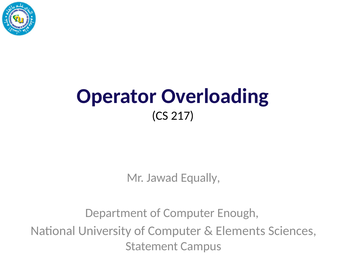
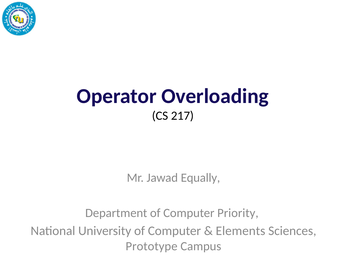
Enough: Enough -> Priority (238, 213)
Statement: Statement -> Prototype (152, 246)
